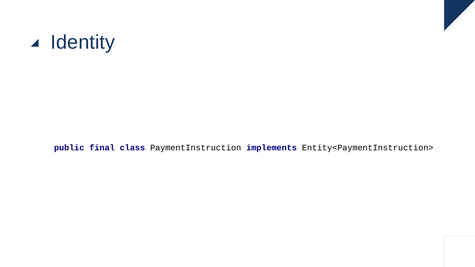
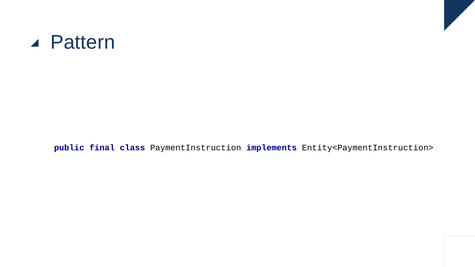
Identity: Identity -> Pattern (83, 42)
